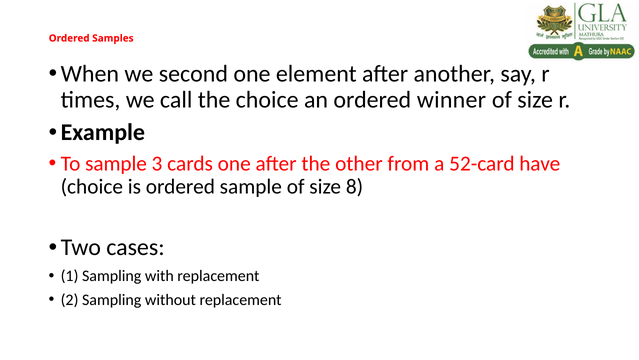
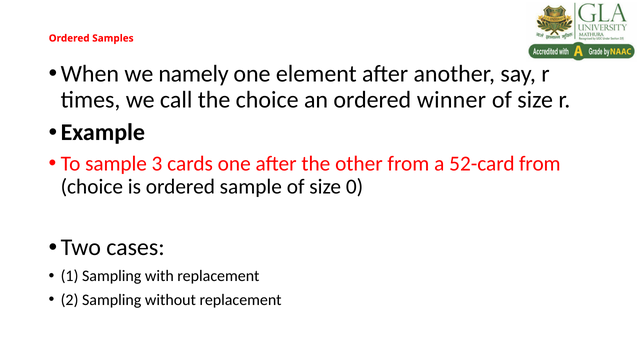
second: second -> namely (193, 74)
52-card have: have -> from (540, 163)
8: 8 -> 0 (355, 186)
